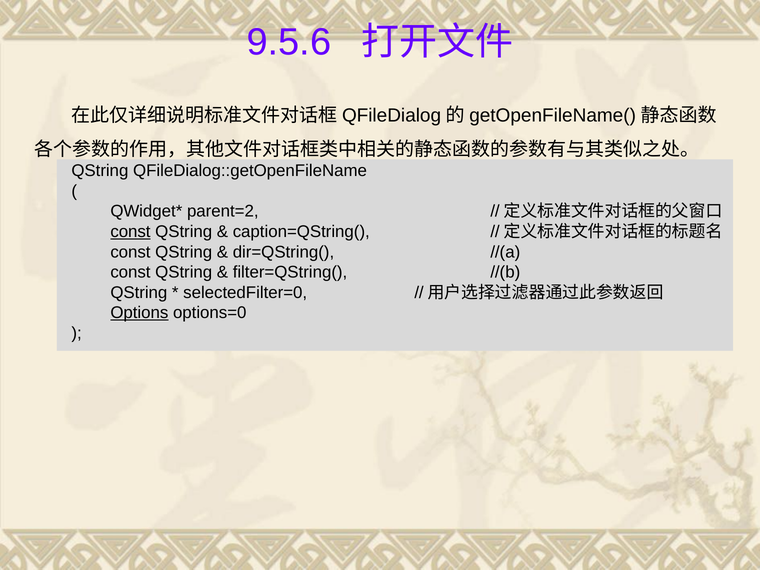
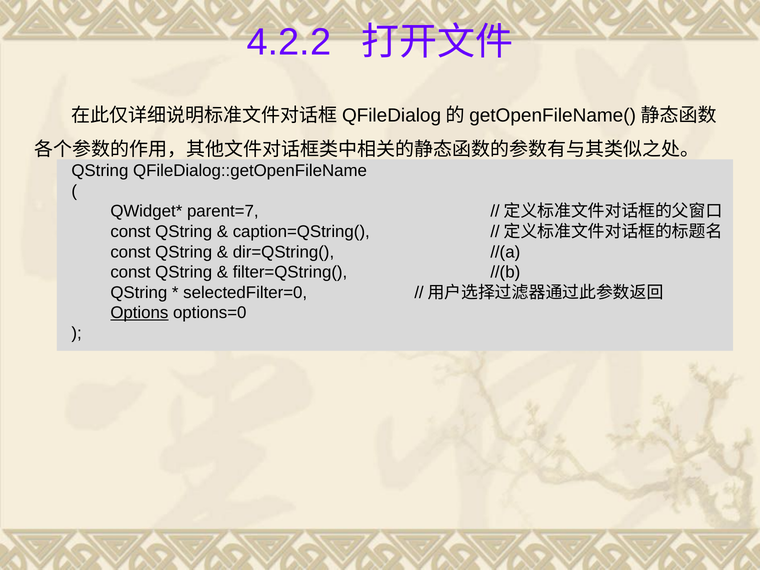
9.5.6: 9.5.6 -> 4.2.2 (289, 42)
parent=2: parent=2 -> parent=7 (223, 211)
const underline: present -> none (130, 232)
